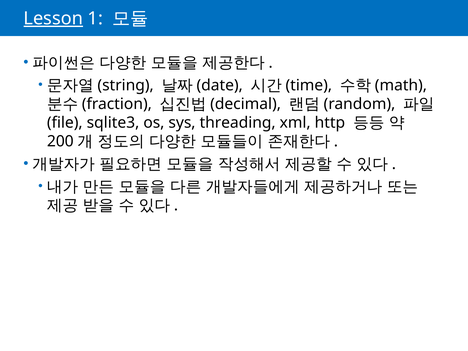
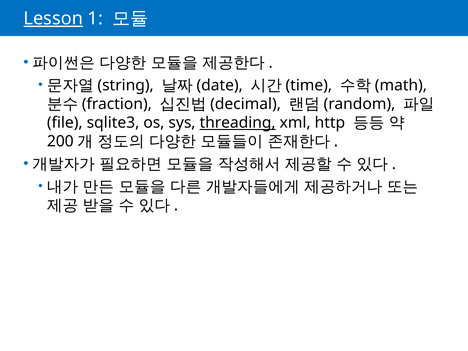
threading underline: none -> present (238, 123)
